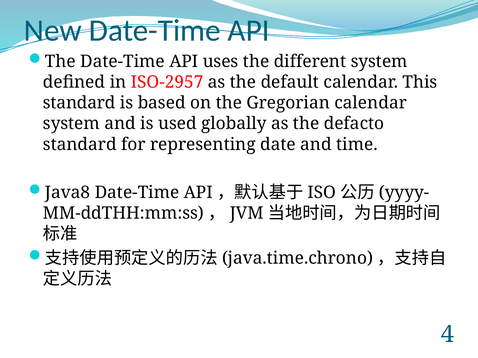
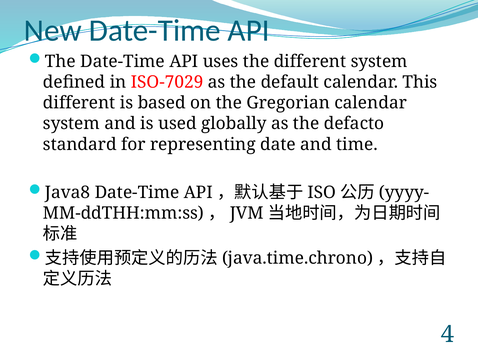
ISO-2957: ISO-2957 -> ISO-7029 (167, 82)
standard: standard -> different (79, 103)
